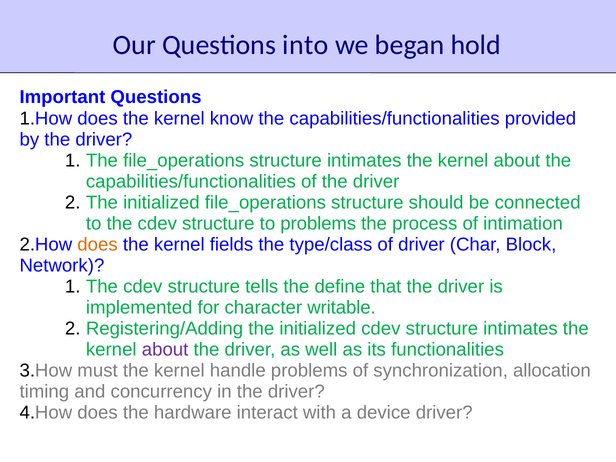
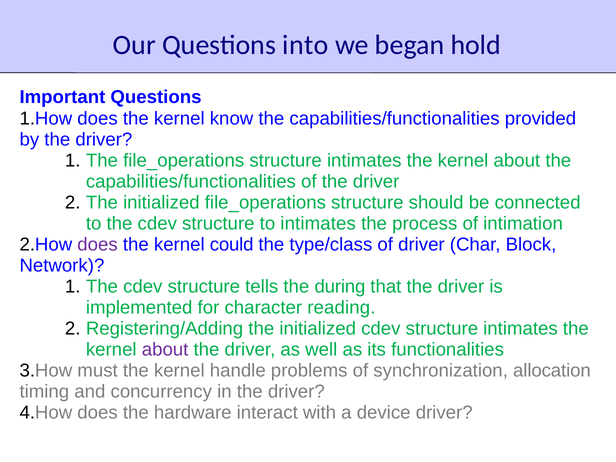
to problems: problems -> intimates (318, 223)
does colour: orange -> purple (98, 244)
fields: fields -> could (232, 244)
define: define -> during (340, 286)
writable: writable -> reading (341, 307)
